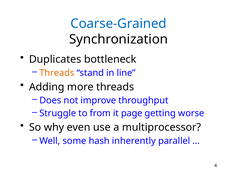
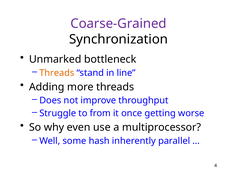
Coarse-Grained colour: blue -> purple (118, 24)
Duplicates: Duplicates -> Unmarked (55, 60)
page: page -> once (132, 114)
